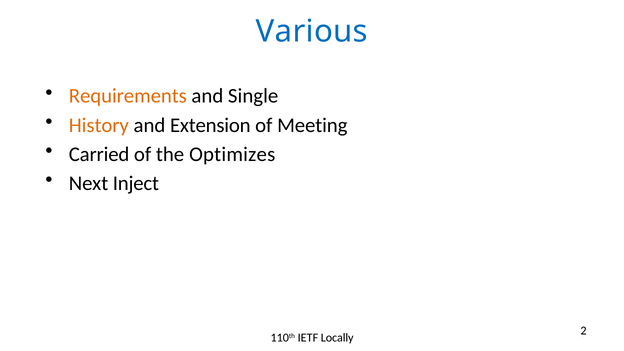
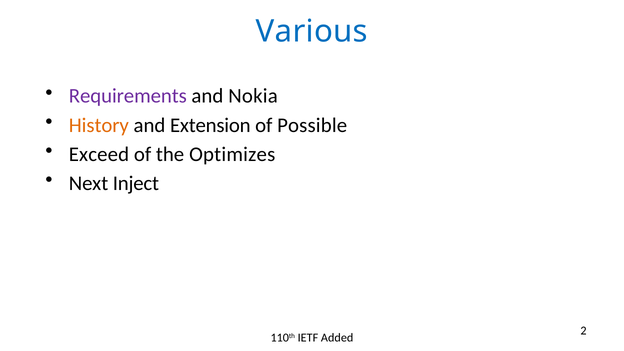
Requirements colour: orange -> purple (128, 96)
Single: Single -> Nokia (253, 96)
Meeting: Meeting -> Possible (312, 125)
Carried: Carried -> Exceed (99, 154)
Locally: Locally -> Added (337, 338)
